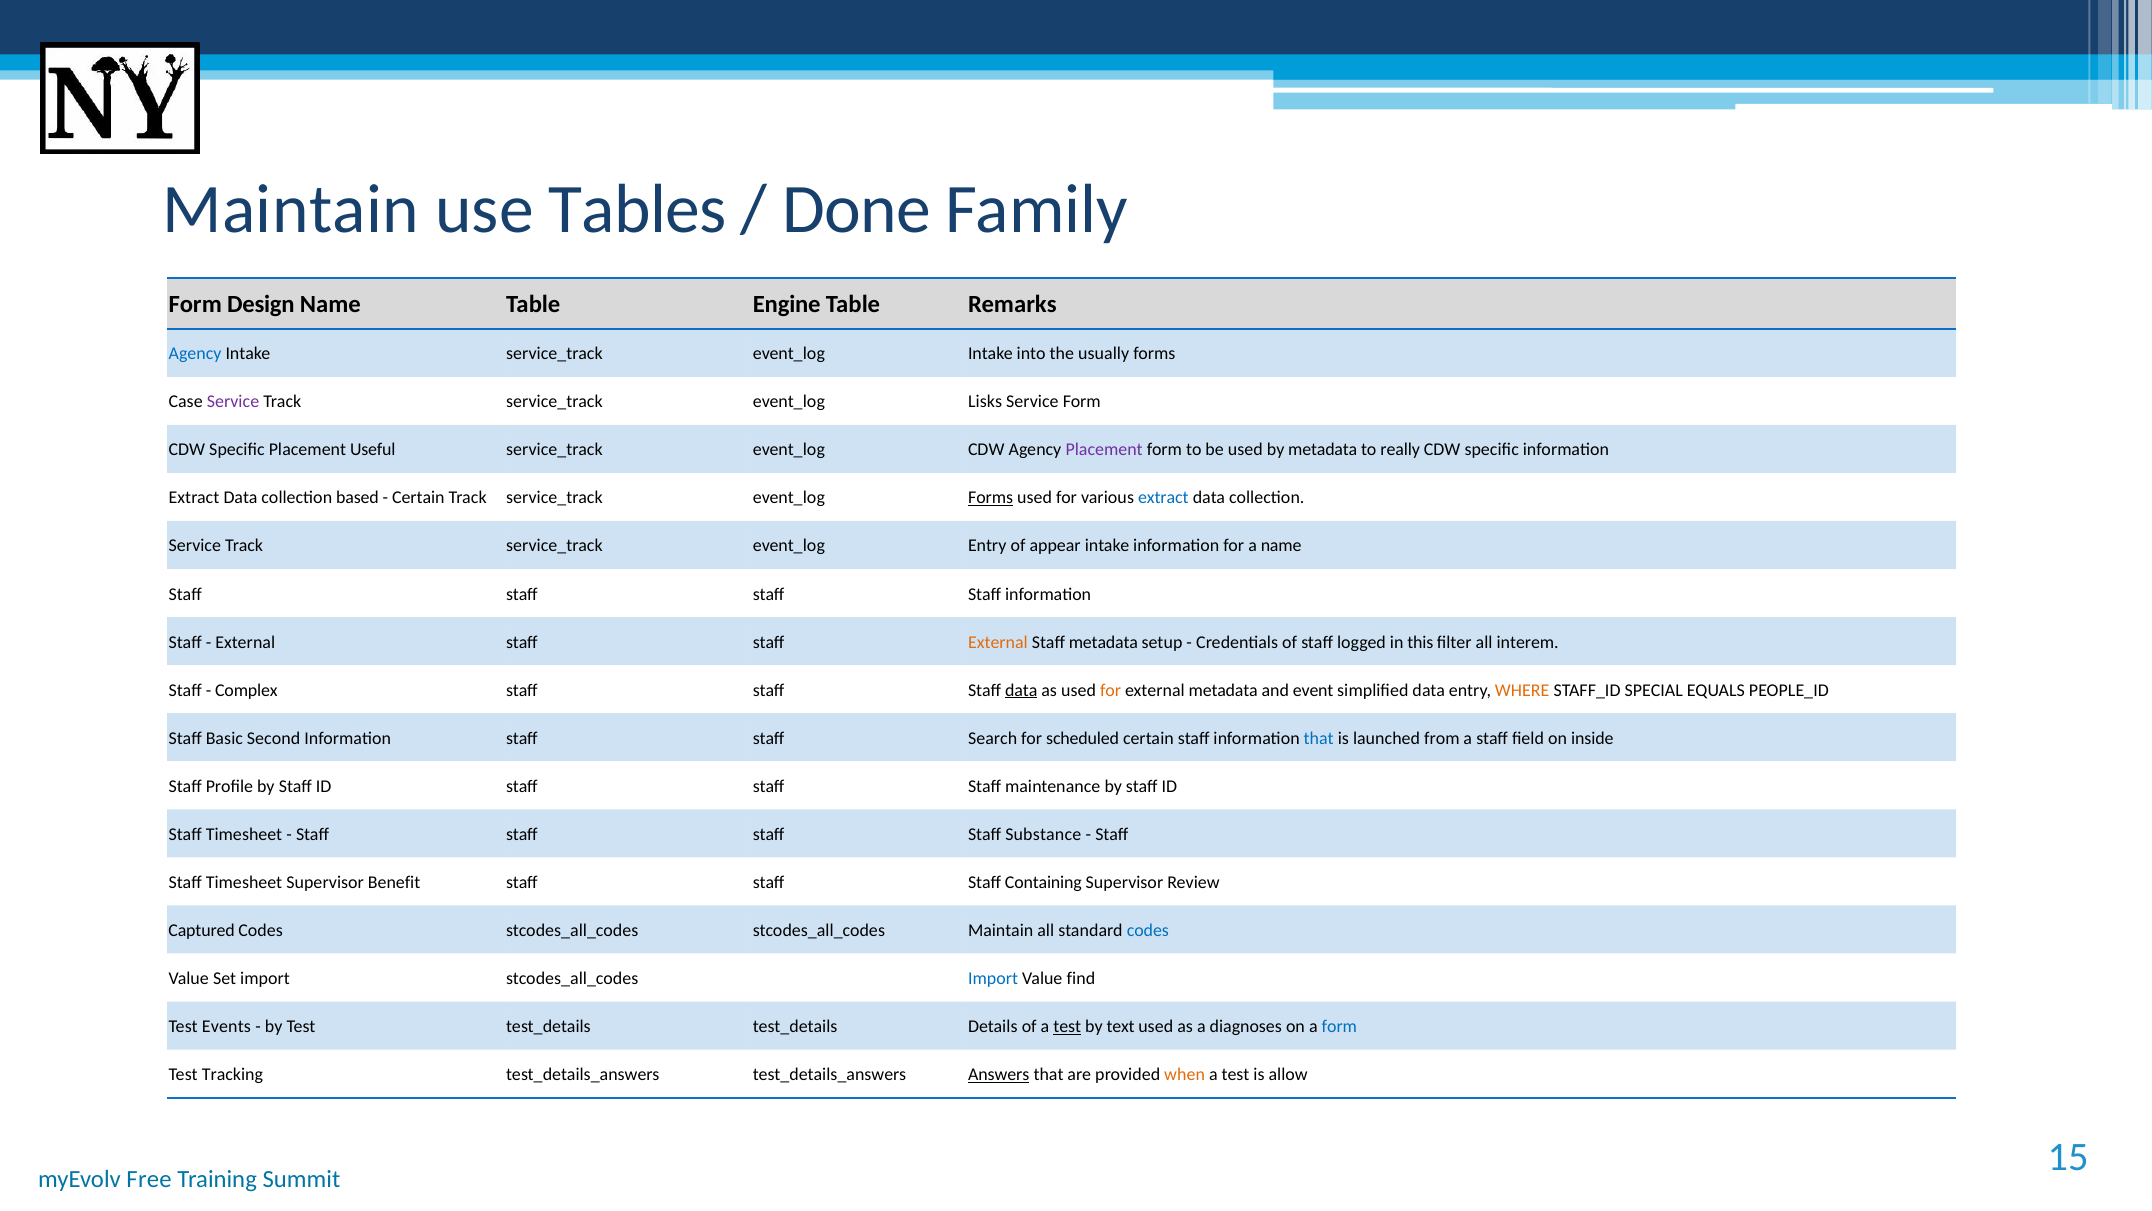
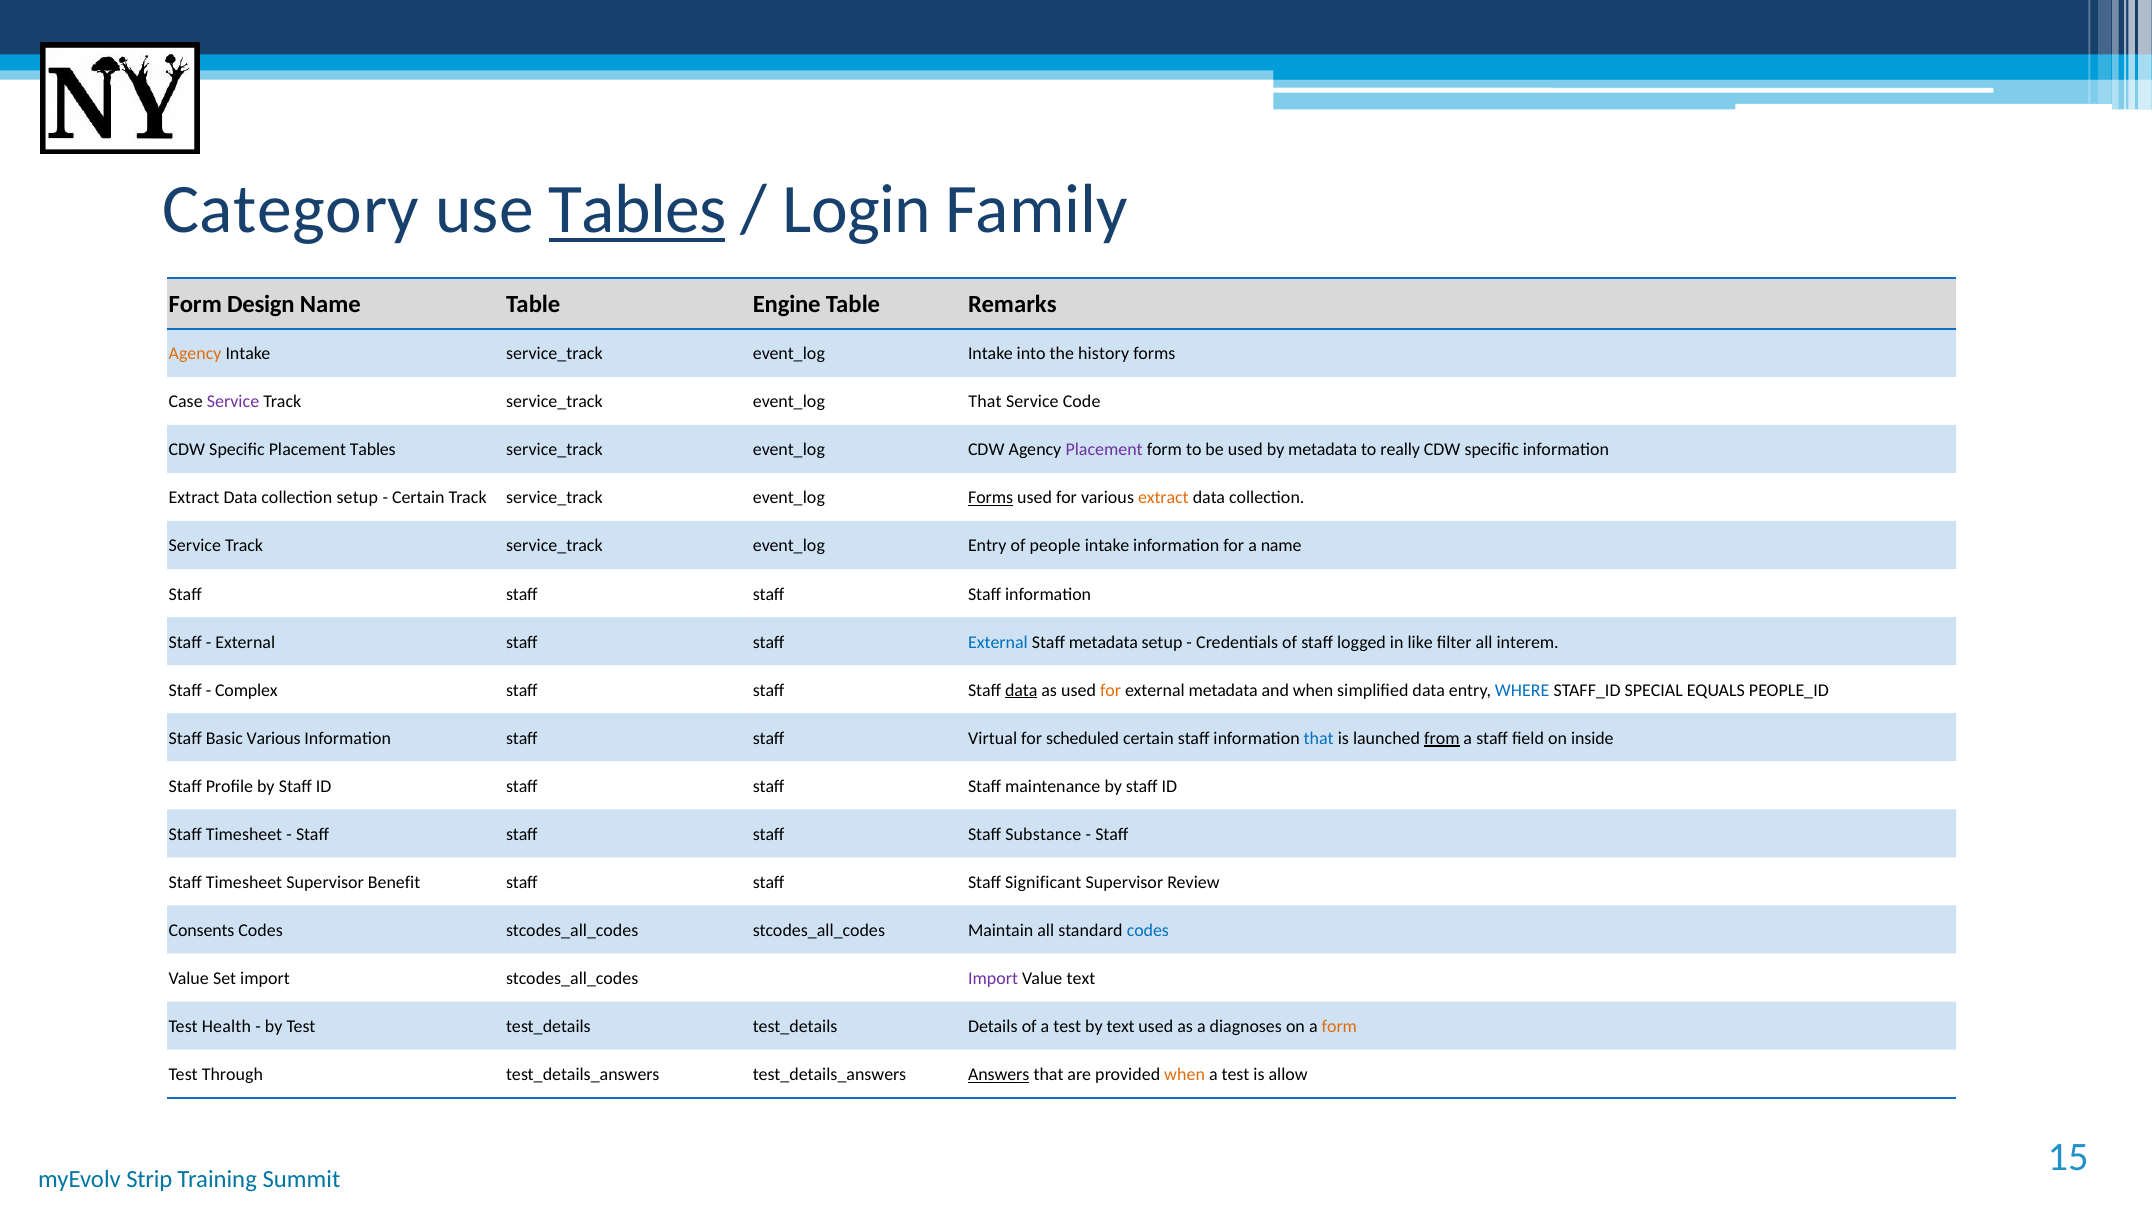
Maintain: Maintain -> Category (291, 210)
Tables underline: none -> present (637, 210)
Done: Done -> Login (857, 210)
Agency colour: blue -> orange (195, 354)
usually: usually -> history (1104, 354)
Lisks: Lisks -> That (985, 402)
Service Form: Form -> Code (1082, 402)
Placement Useful: Useful -> Tables (373, 450)
collection based: based -> setup (357, 498)
extract colour: blue -> orange (1163, 498)
appear: appear -> people (1055, 546)
External colour: orange -> blue (998, 642)
this: this -> like (1420, 642)
and event: event -> when (1313, 690)
WHERE colour: orange -> blue (1522, 690)
Basic Second: Second -> Various (274, 738)
Search: Search -> Virtual (993, 738)
from underline: none -> present (1442, 738)
Containing: Containing -> Significant (1043, 882)
Captured: Captured -> Consents (202, 930)
Import colour: blue -> purple (993, 978)
Value find: find -> text (1081, 978)
Events: Events -> Health (226, 1026)
test underline: present -> none (1067, 1026)
form colour: blue -> orange (1339, 1026)
Tracking: Tracking -> Through (232, 1074)
Free: Free -> Strip (149, 1179)
